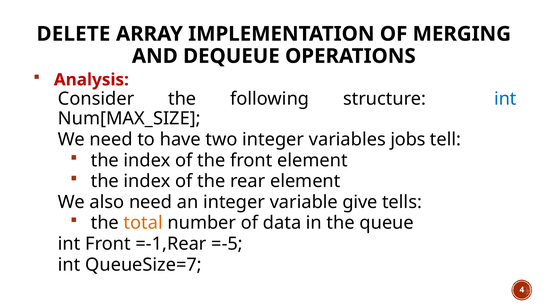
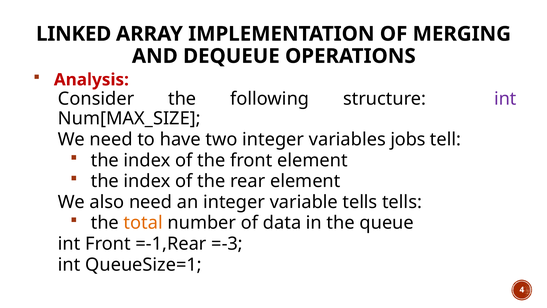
DELETE: DELETE -> LINKED (74, 34)
int colour: blue -> purple (505, 99)
variable give: give -> tells (360, 202)
=-5: =-5 -> =-3 (227, 244)
QueueSize=7: QueueSize=7 -> QueueSize=1 (144, 264)
